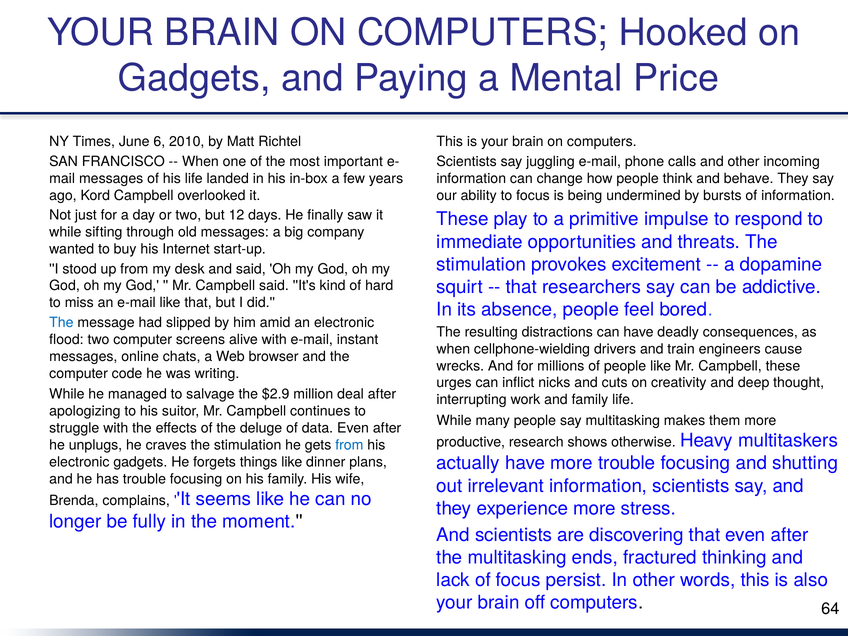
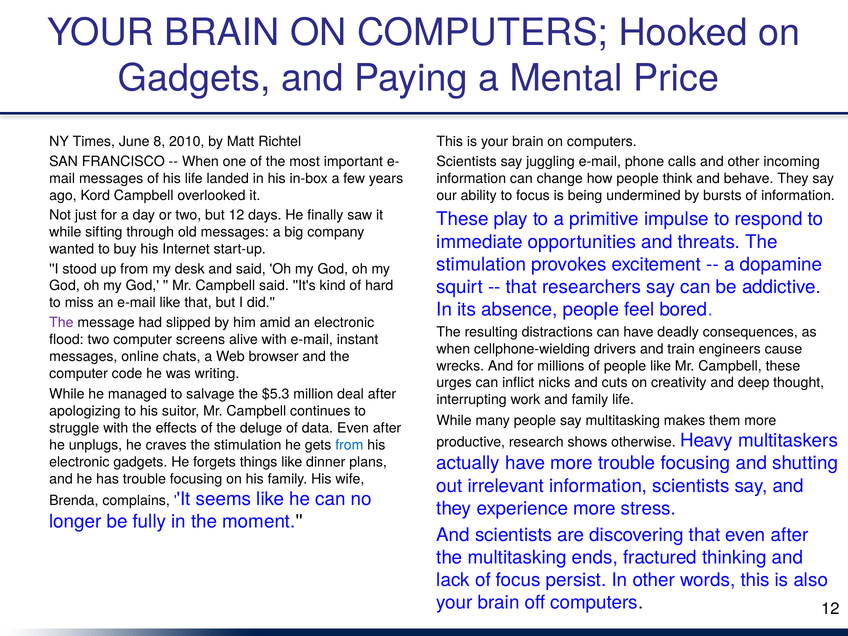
6: 6 -> 8 (159, 142)
The colour: blue -> purple (61, 323)
$2.9: $2.9 -> $5.3 (276, 394)
computers 64: 64 -> 12 (830, 609)
